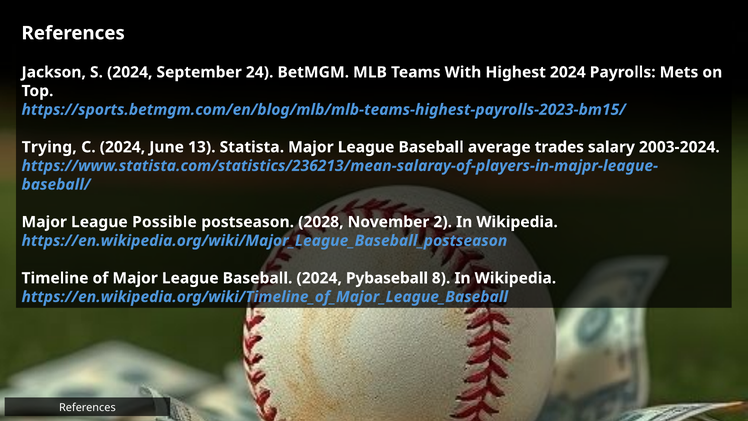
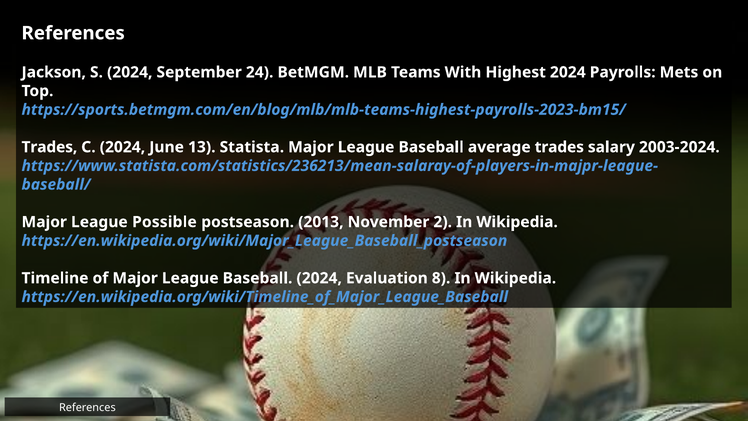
Trying: Trying -> Trades (49, 147)
2028: 2028 -> 2013 (321, 222)
Pybaseball: Pybaseball -> Evaluation (387, 278)
